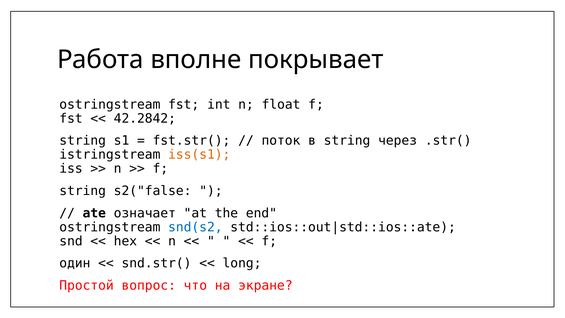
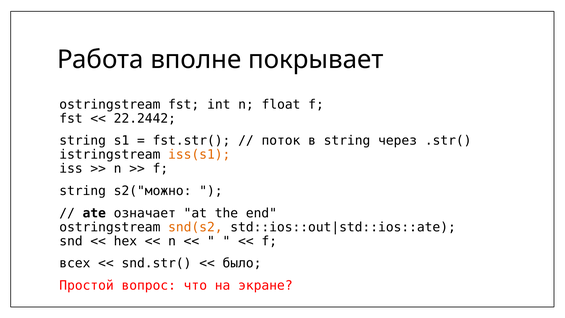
42.2842: 42.2842 -> 22.2442 (145, 118)
s2("false: s2("false -> s2("можно (153, 191)
snd(s2 colour: blue -> orange (195, 227)
один: один -> всех (75, 263)
long: long -> было (242, 263)
